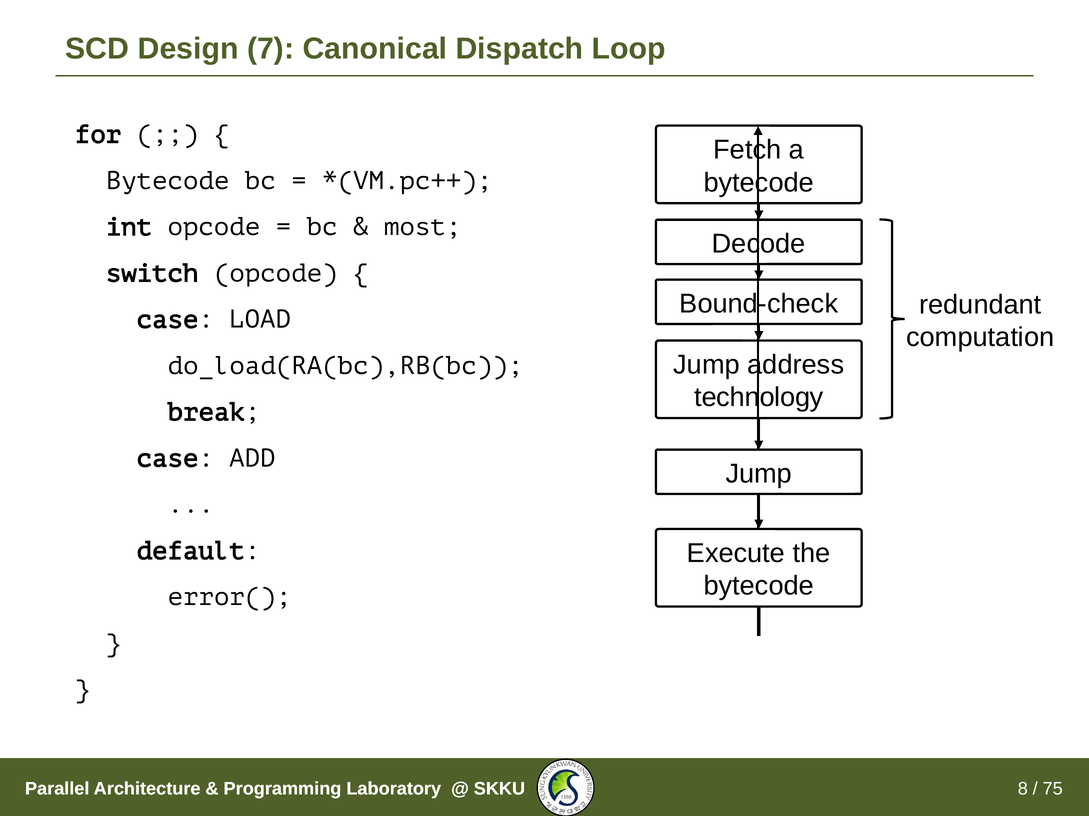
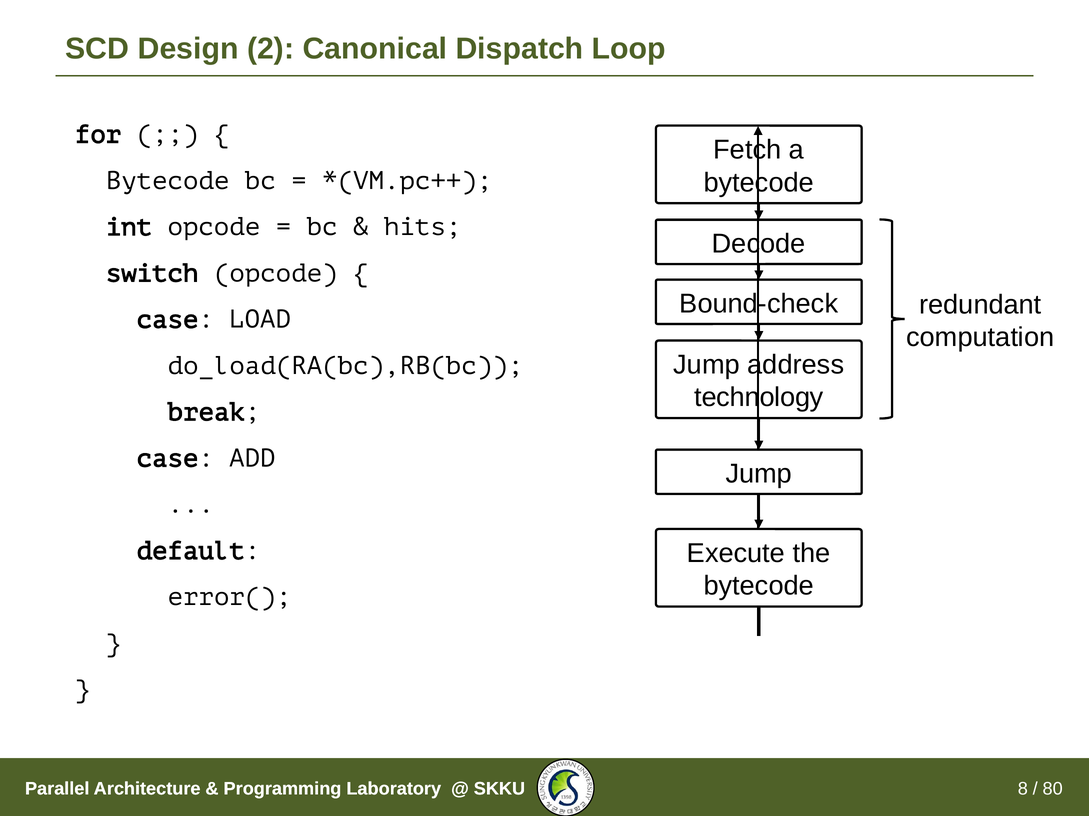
7: 7 -> 2 (271, 49)
most: most -> hits (423, 227)
75: 75 -> 80 (1053, 790)
